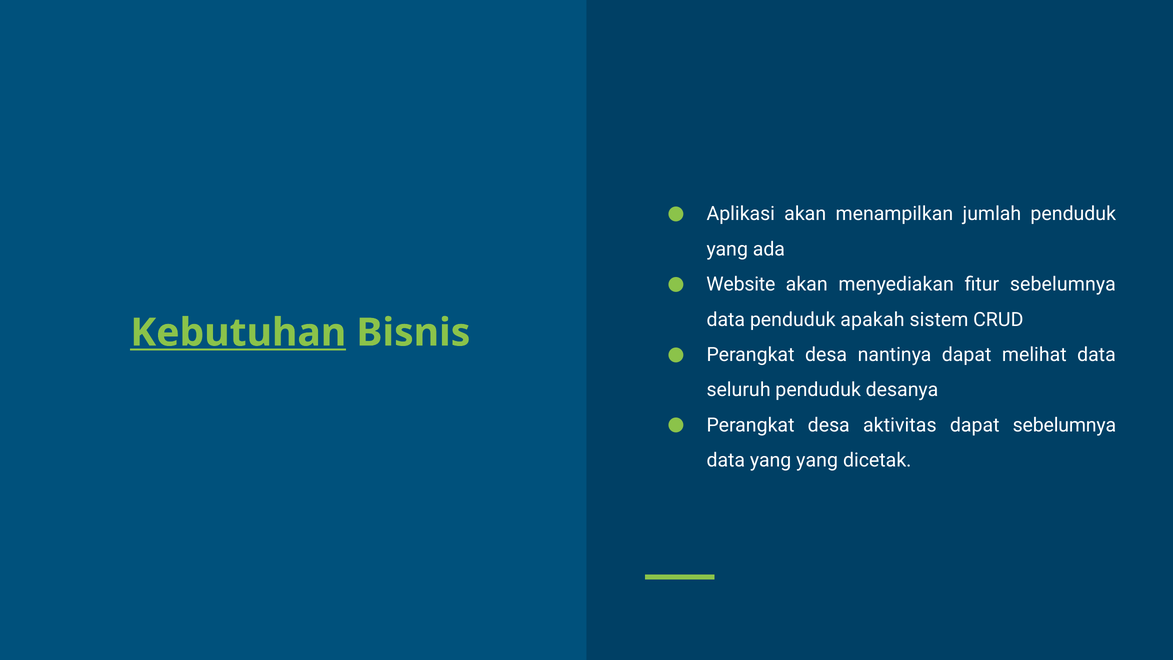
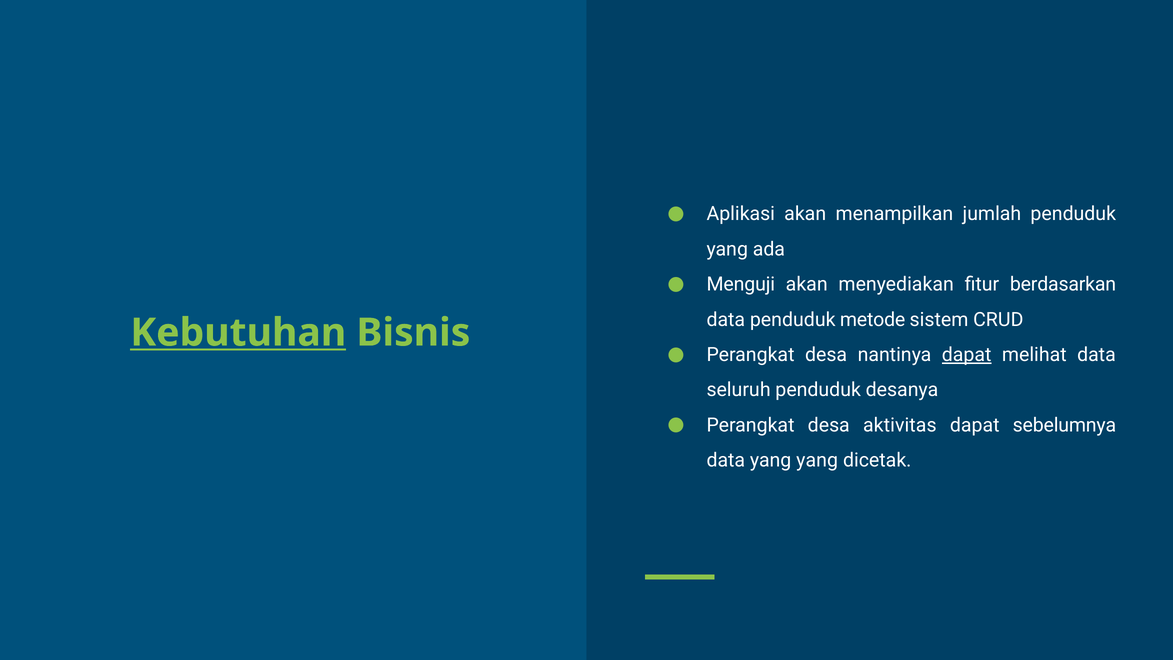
Website: Website -> Menguji (741, 284)
fitur sebelumnya: sebelumnya -> berdasarkan (1063, 284)
apakah: apakah -> metode (873, 319)
dapat underline: none -> present (967, 355)
